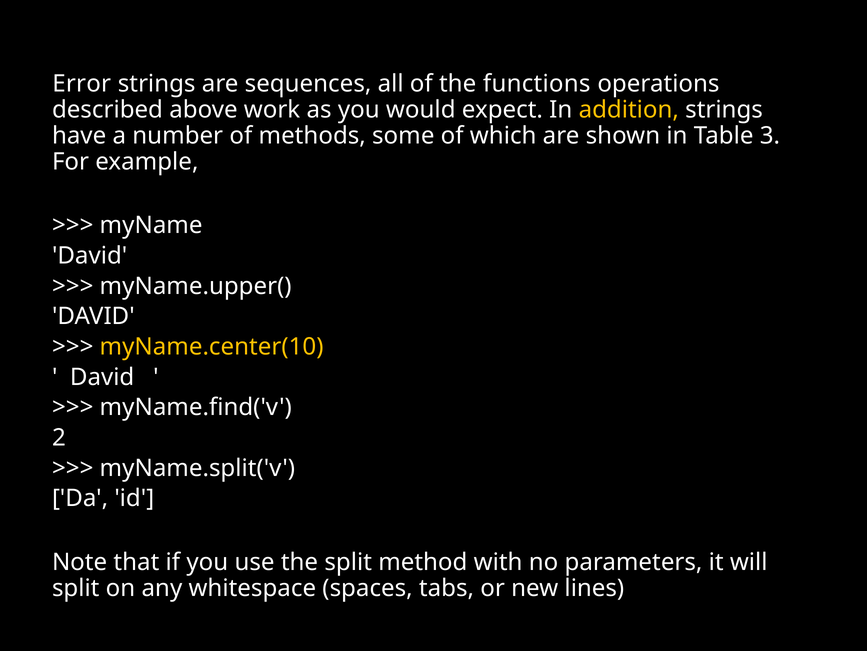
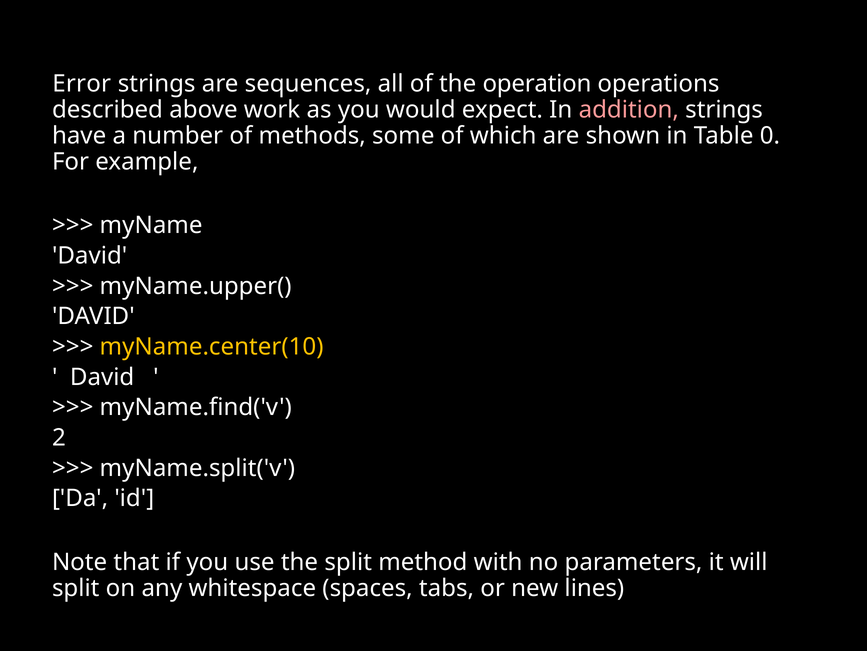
functions: functions -> operation (537, 84)
addition colour: yellow -> pink (629, 110)
3: 3 -> 0 (770, 136)
